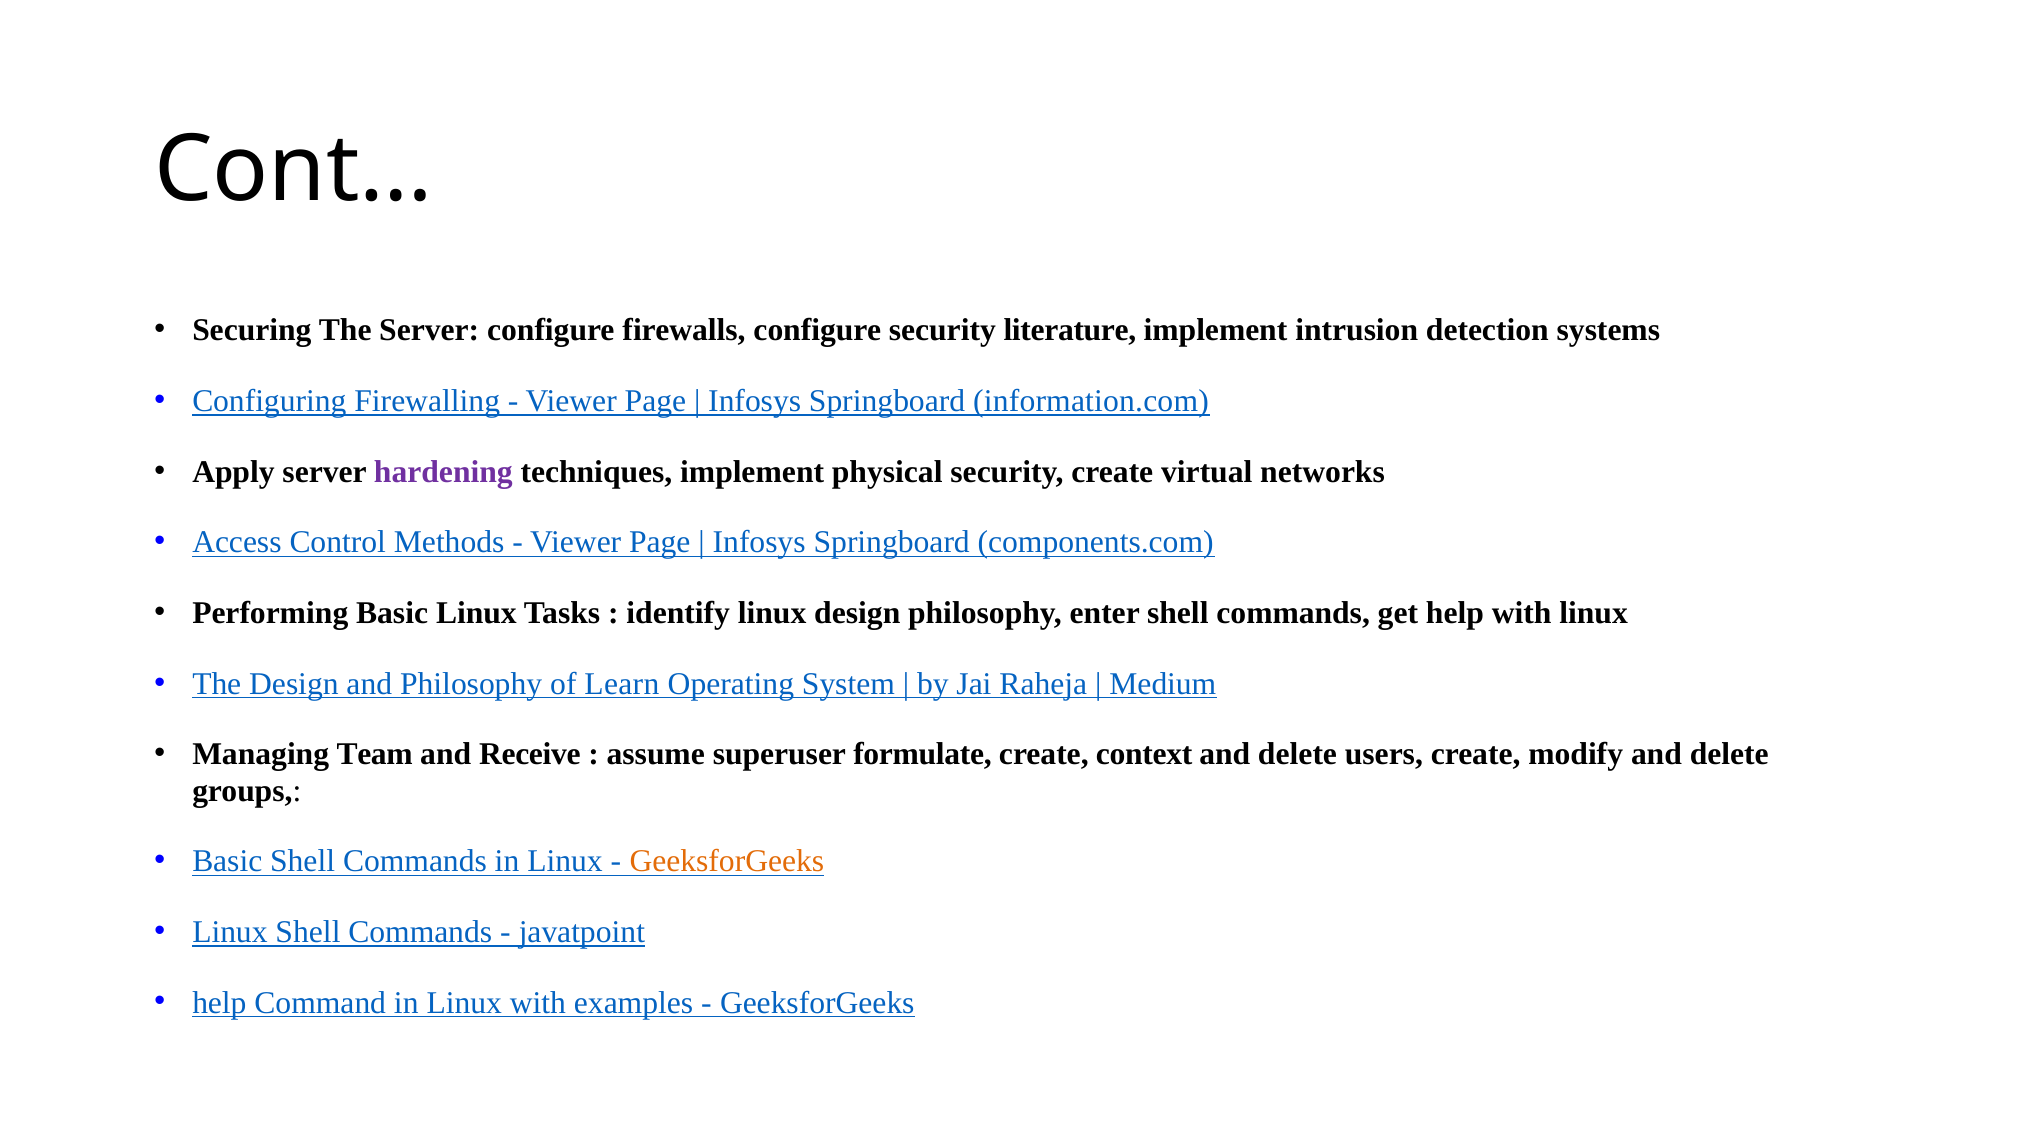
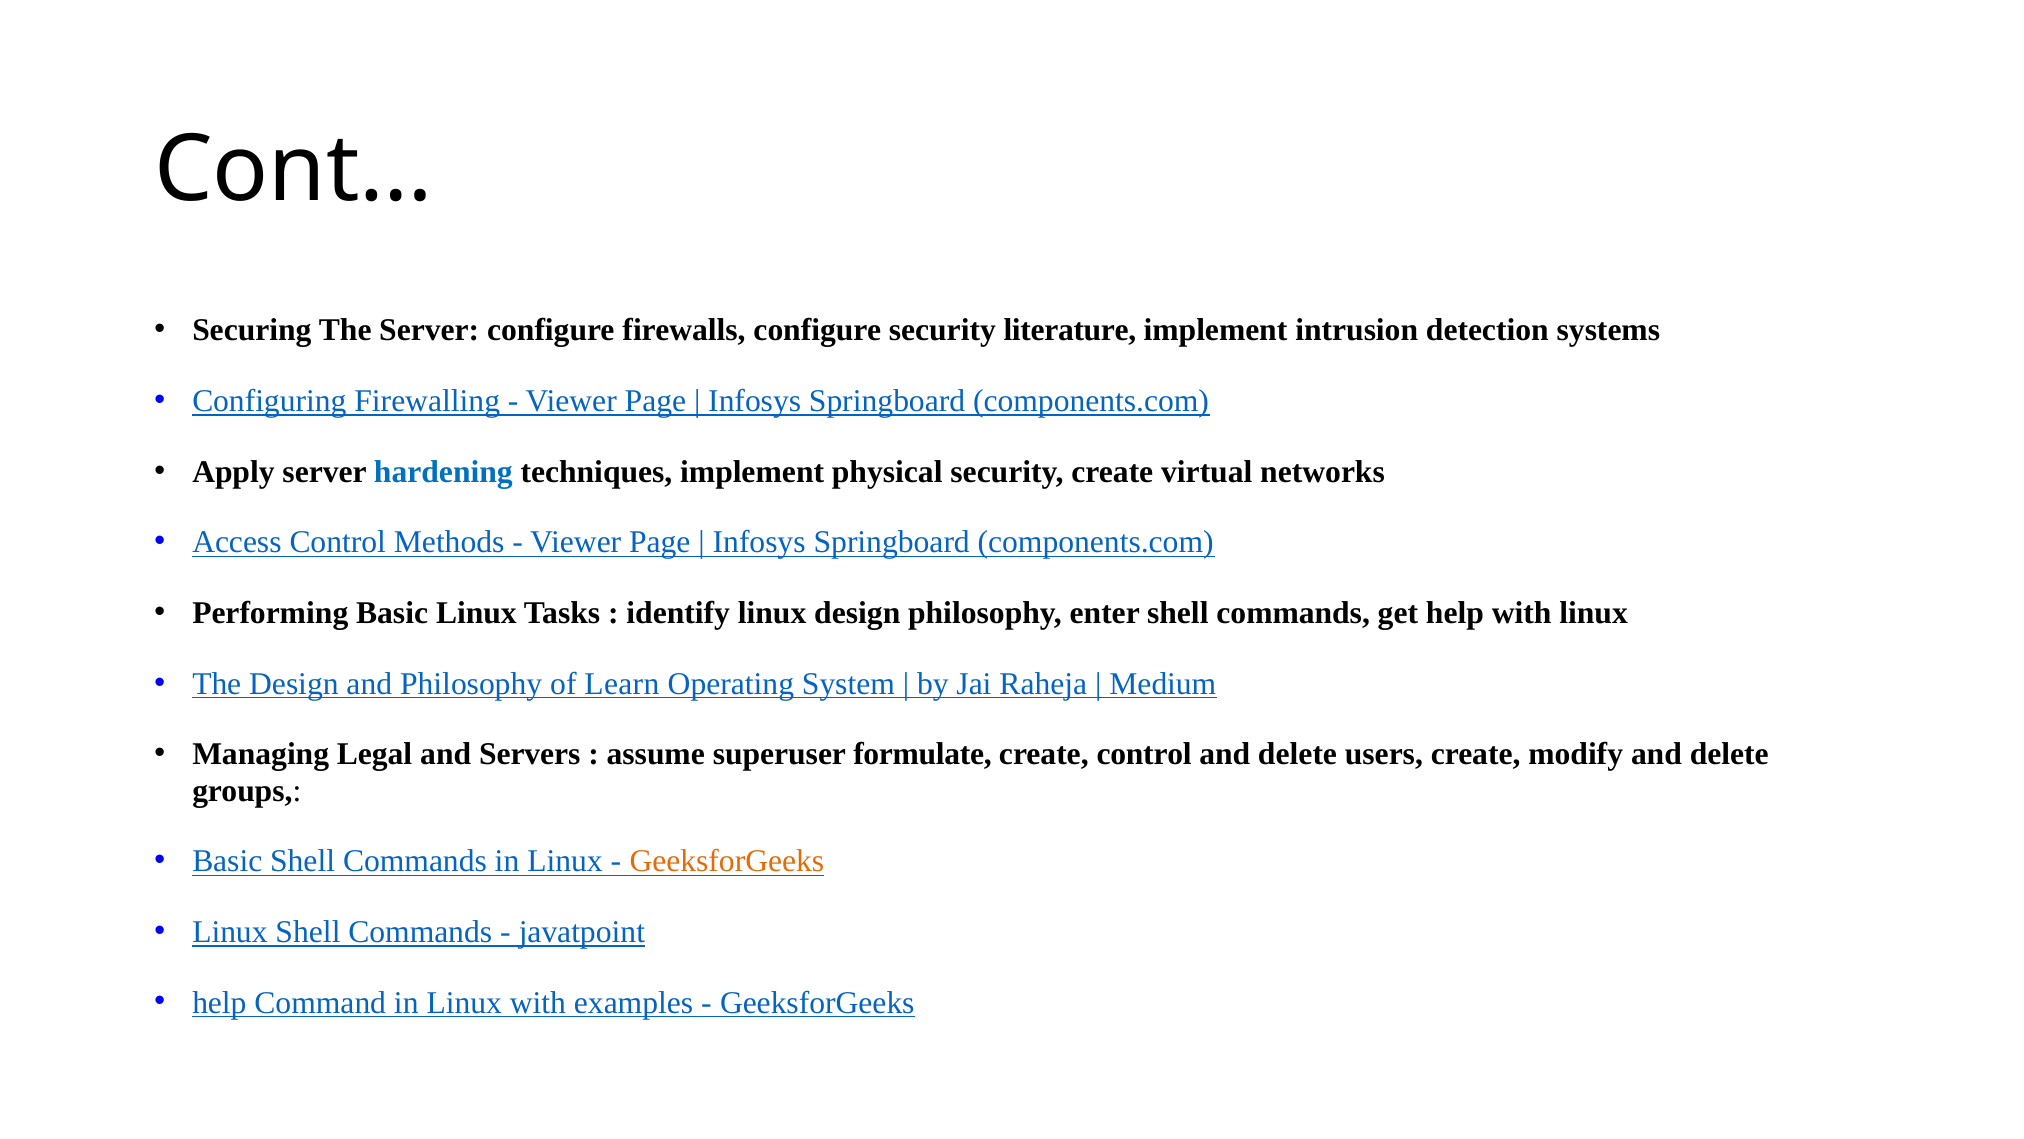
information.com: information.com -> components.com (1091, 401)
hardening colour: purple -> blue (443, 472)
Team: Team -> Legal (375, 754)
Receive: Receive -> Servers (530, 754)
create context: context -> control (1144, 754)
